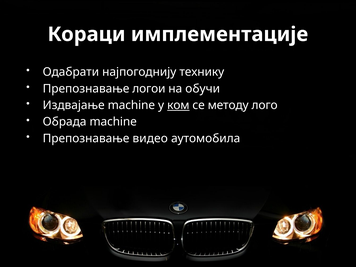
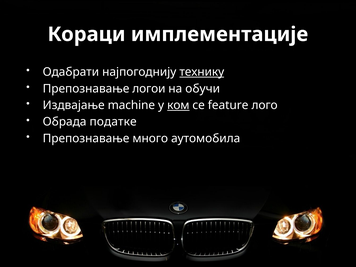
технику underline: none -> present (202, 72)
методу: методу -> feature (228, 105)
Обрада machine: machine -> податке (113, 122)
видео: видео -> много (150, 138)
